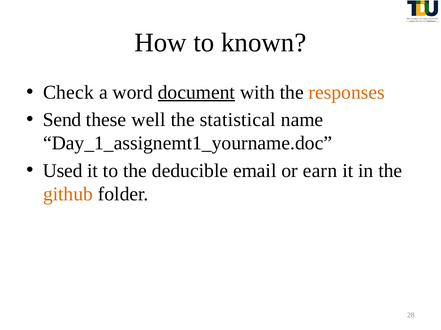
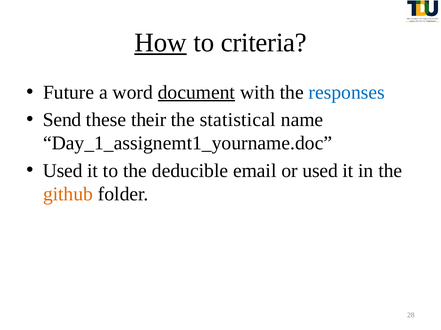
How underline: none -> present (161, 43)
known: known -> criteria (264, 43)
Check: Check -> Future (69, 93)
responses colour: orange -> blue (347, 93)
well: well -> their (149, 120)
or earn: earn -> used (320, 171)
